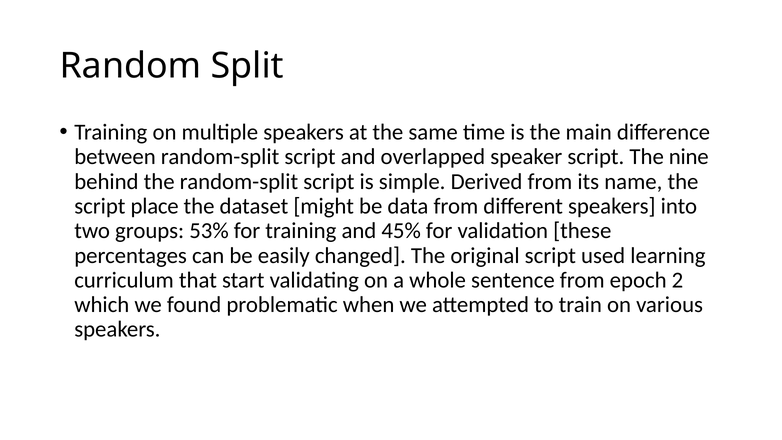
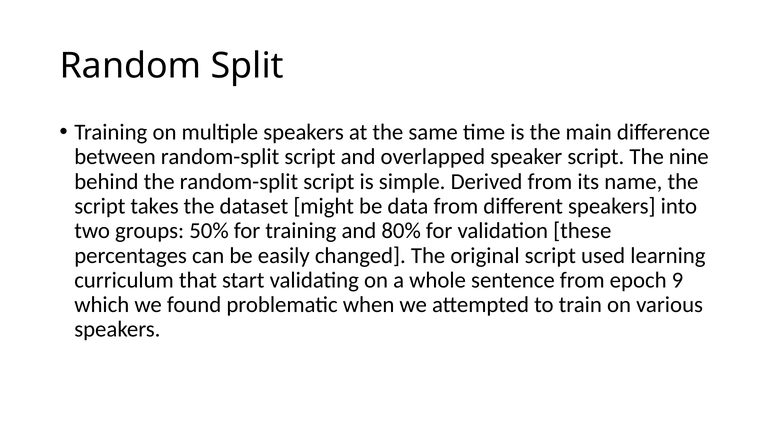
place: place -> takes (155, 206)
53%: 53% -> 50% (209, 231)
45%: 45% -> 80% (401, 231)
2: 2 -> 9 (678, 280)
